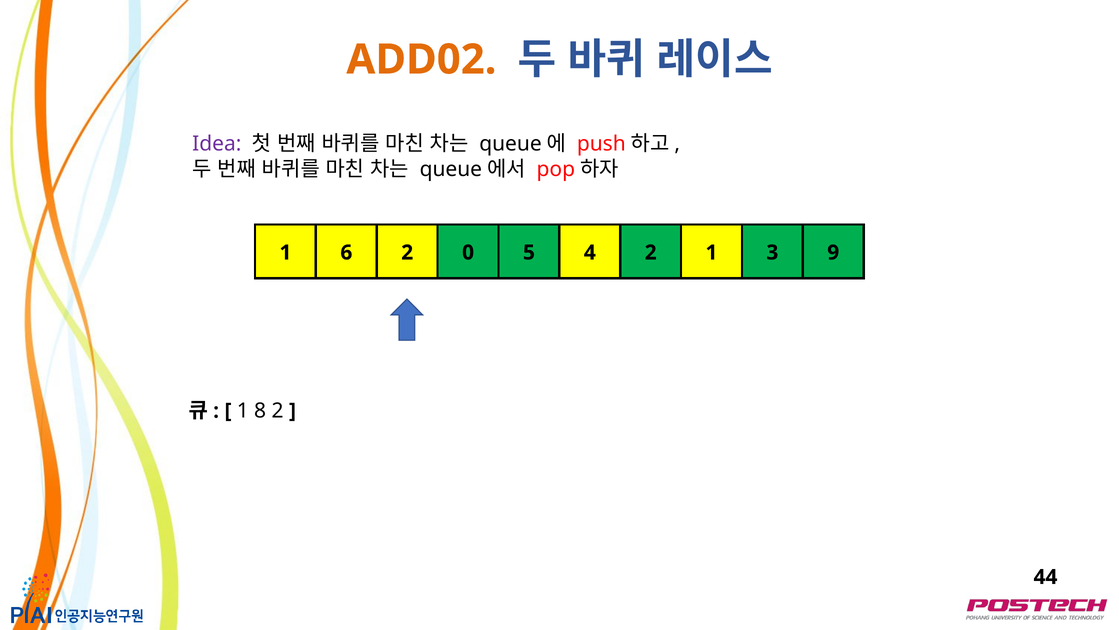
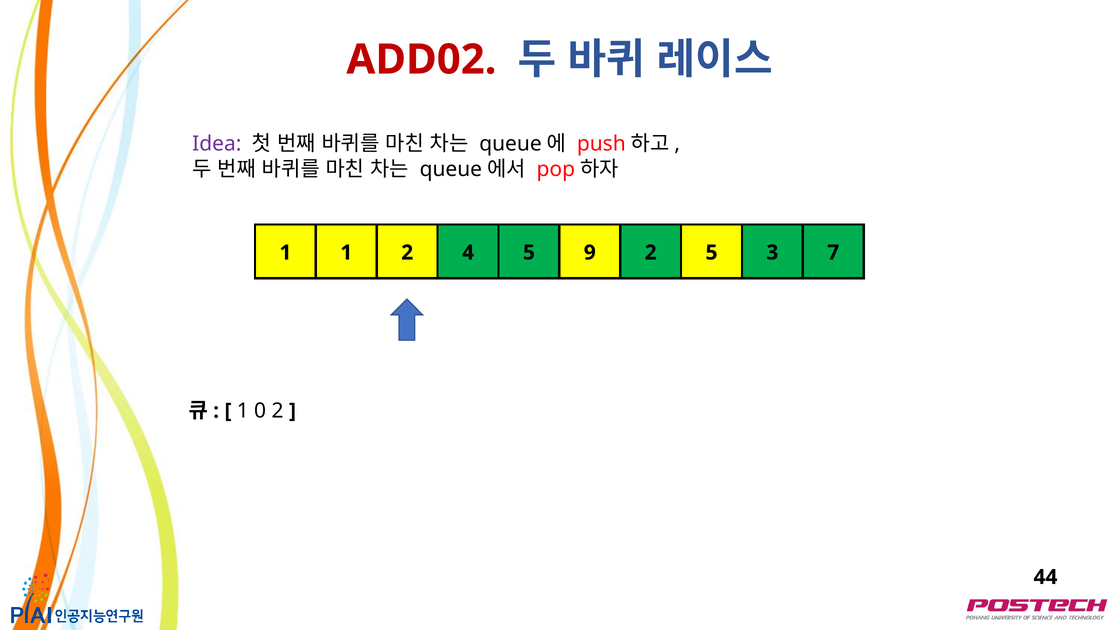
ADD02 colour: orange -> red (421, 60)
1 6: 6 -> 1 (346, 252)
0: 0 -> 4 (468, 252)
4: 4 -> 9 (590, 252)
2 1: 1 -> 5 (712, 252)
9: 9 -> 7 (833, 252)
8: 8 -> 0 (260, 410)
